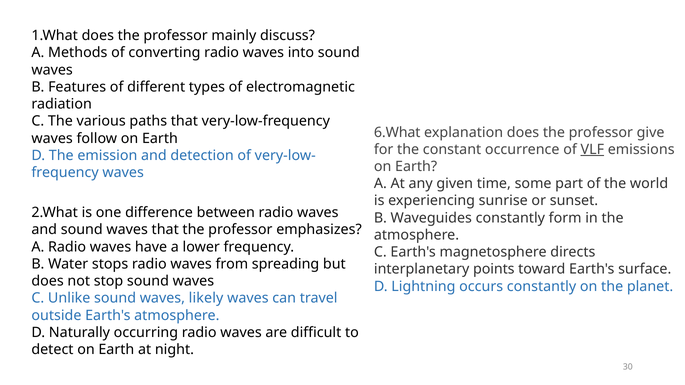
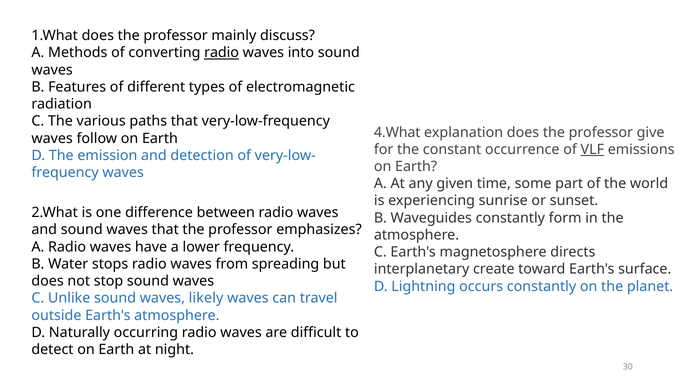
radio underline: none -> present (222, 53)
6.What: 6.What -> 4.What (397, 132)
points: points -> create (494, 269)
